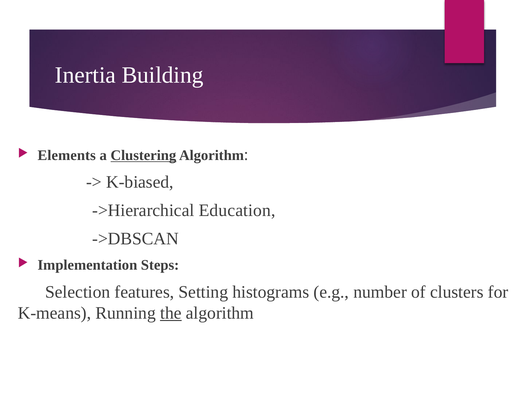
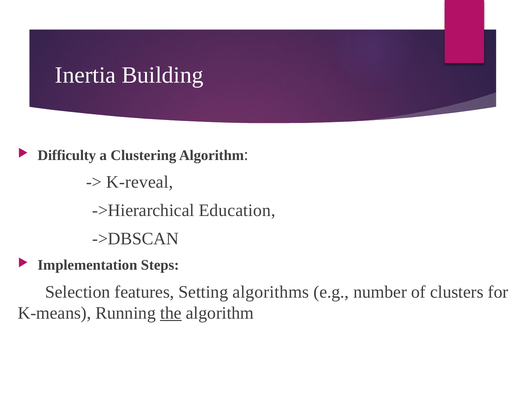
Elements: Elements -> Difficulty (67, 155)
Clustering underline: present -> none (143, 155)
K-biased: K-biased -> K-reveal (140, 182)
histograms: histograms -> algorithms (271, 292)
